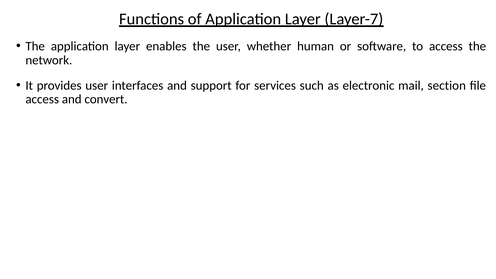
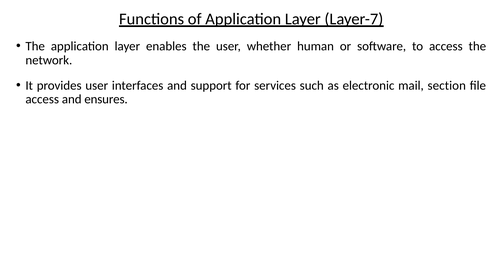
convert: convert -> ensures (106, 99)
